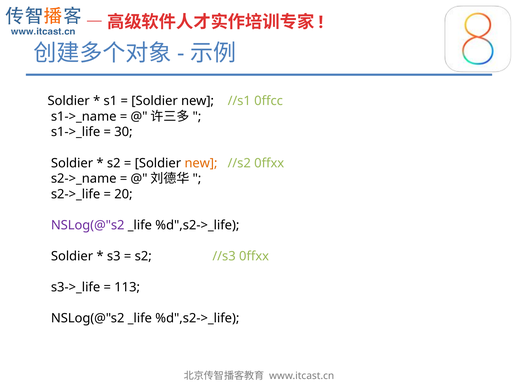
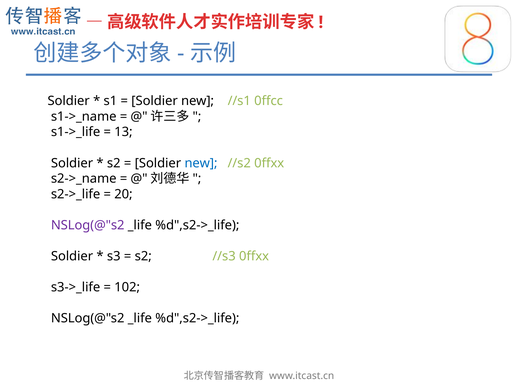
30: 30 -> 13 (123, 132)
new colour: orange -> blue (201, 163)
113: 113 -> 102 (127, 288)
